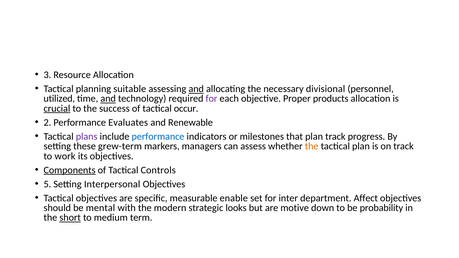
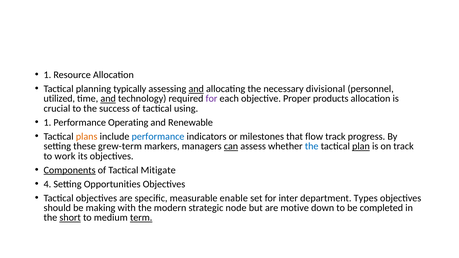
3: 3 -> 1 (47, 75)
suitable: suitable -> typically (130, 89)
crucial underline: present -> none (57, 109)
occur: occur -> using (186, 109)
2: 2 -> 1 (47, 123)
Evaluates: Evaluates -> Operating (128, 123)
plans colour: purple -> orange (87, 137)
that plan: plan -> flow (314, 137)
can underline: none -> present (231, 146)
the colour: orange -> blue (312, 146)
plan underline: none -> present (361, 146)
Controls: Controls -> Mitigate (158, 170)
5: 5 -> 4 (47, 184)
Interpersonal: Interpersonal -> Opportunities (112, 184)
Affect: Affect -> Types (366, 198)
mental: mental -> making (101, 208)
looks: looks -> node (236, 208)
probability: probability -> completed (381, 208)
term underline: none -> present (141, 218)
